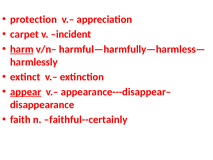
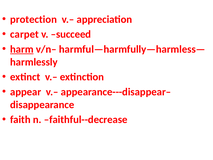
incident: incident -> succeed (71, 34)
appear underline: present -> none (26, 92)
faithful--certainly: faithful--certainly -> faithful--decrease (86, 119)
